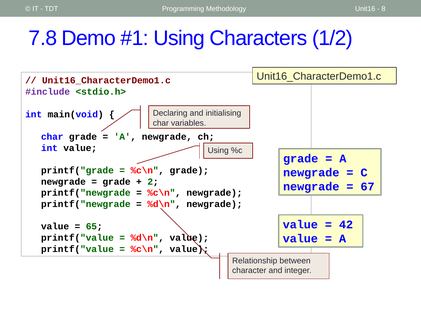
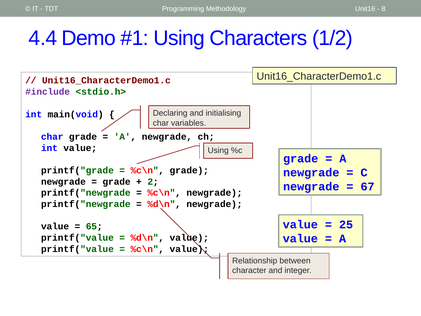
7.8: 7.8 -> 4.4 (43, 38)
42: 42 -> 25 (346, 225)
